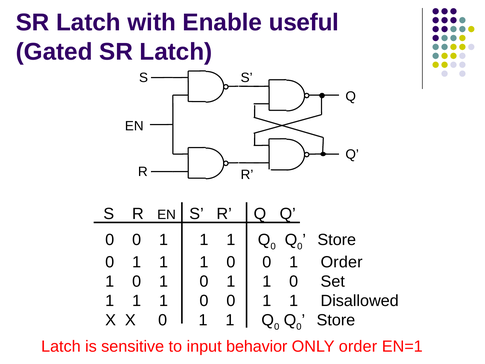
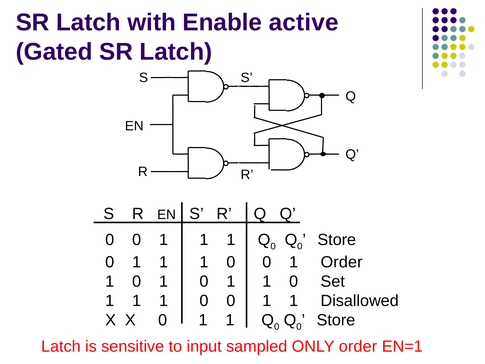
useful: useful -> active (304, 23)
behavior: behavior -> sampled (257, 346)
